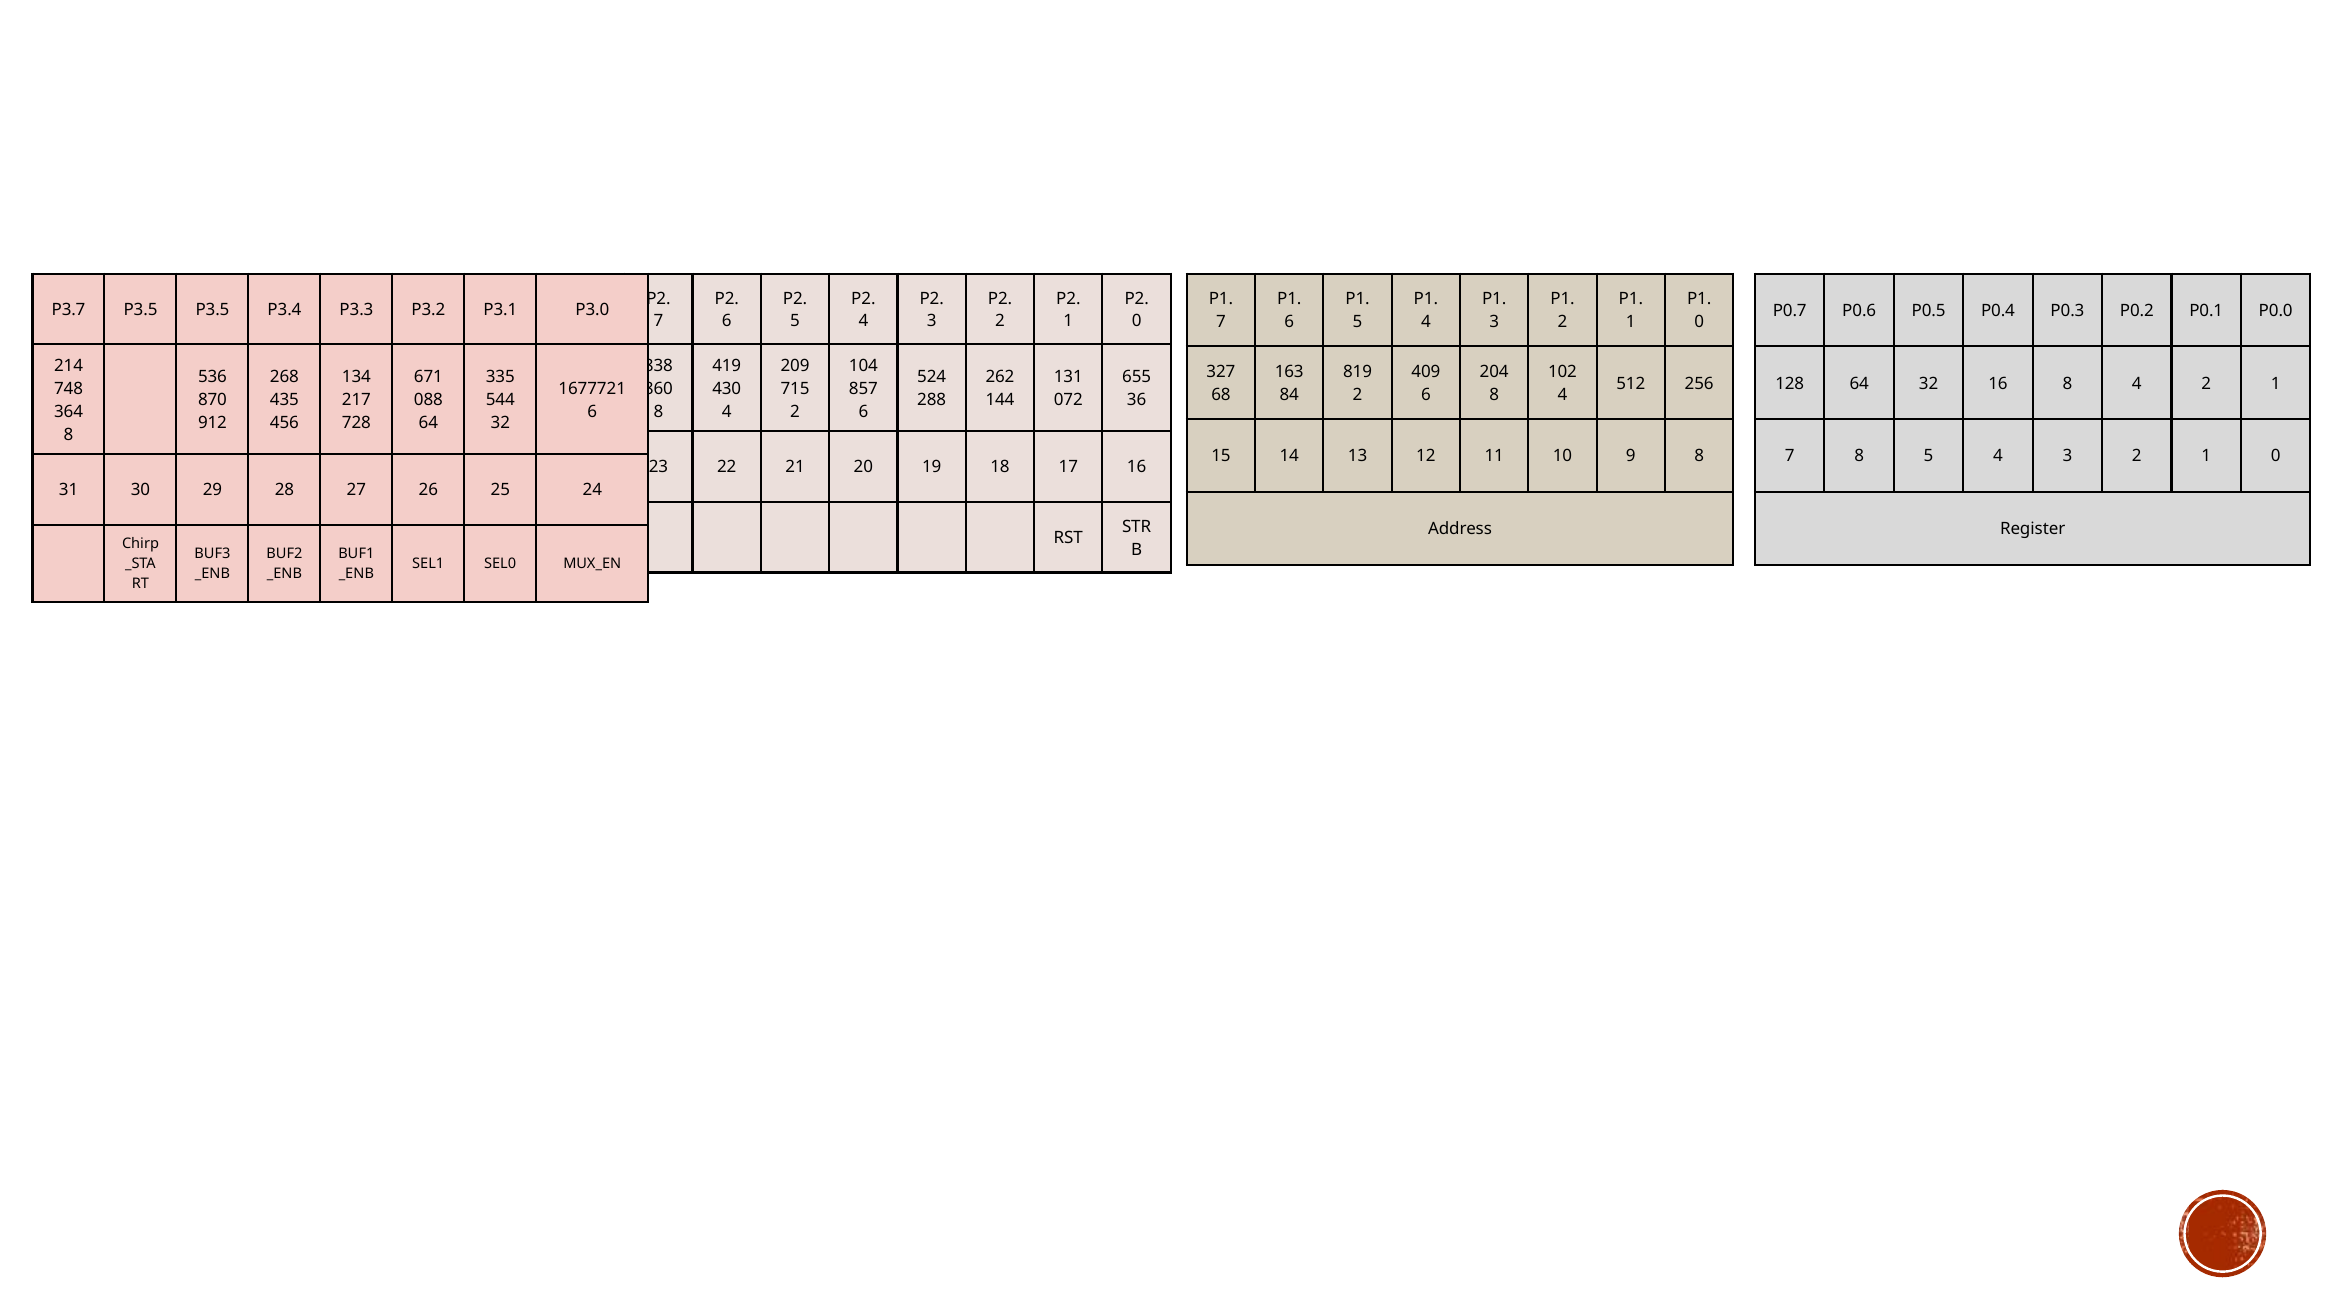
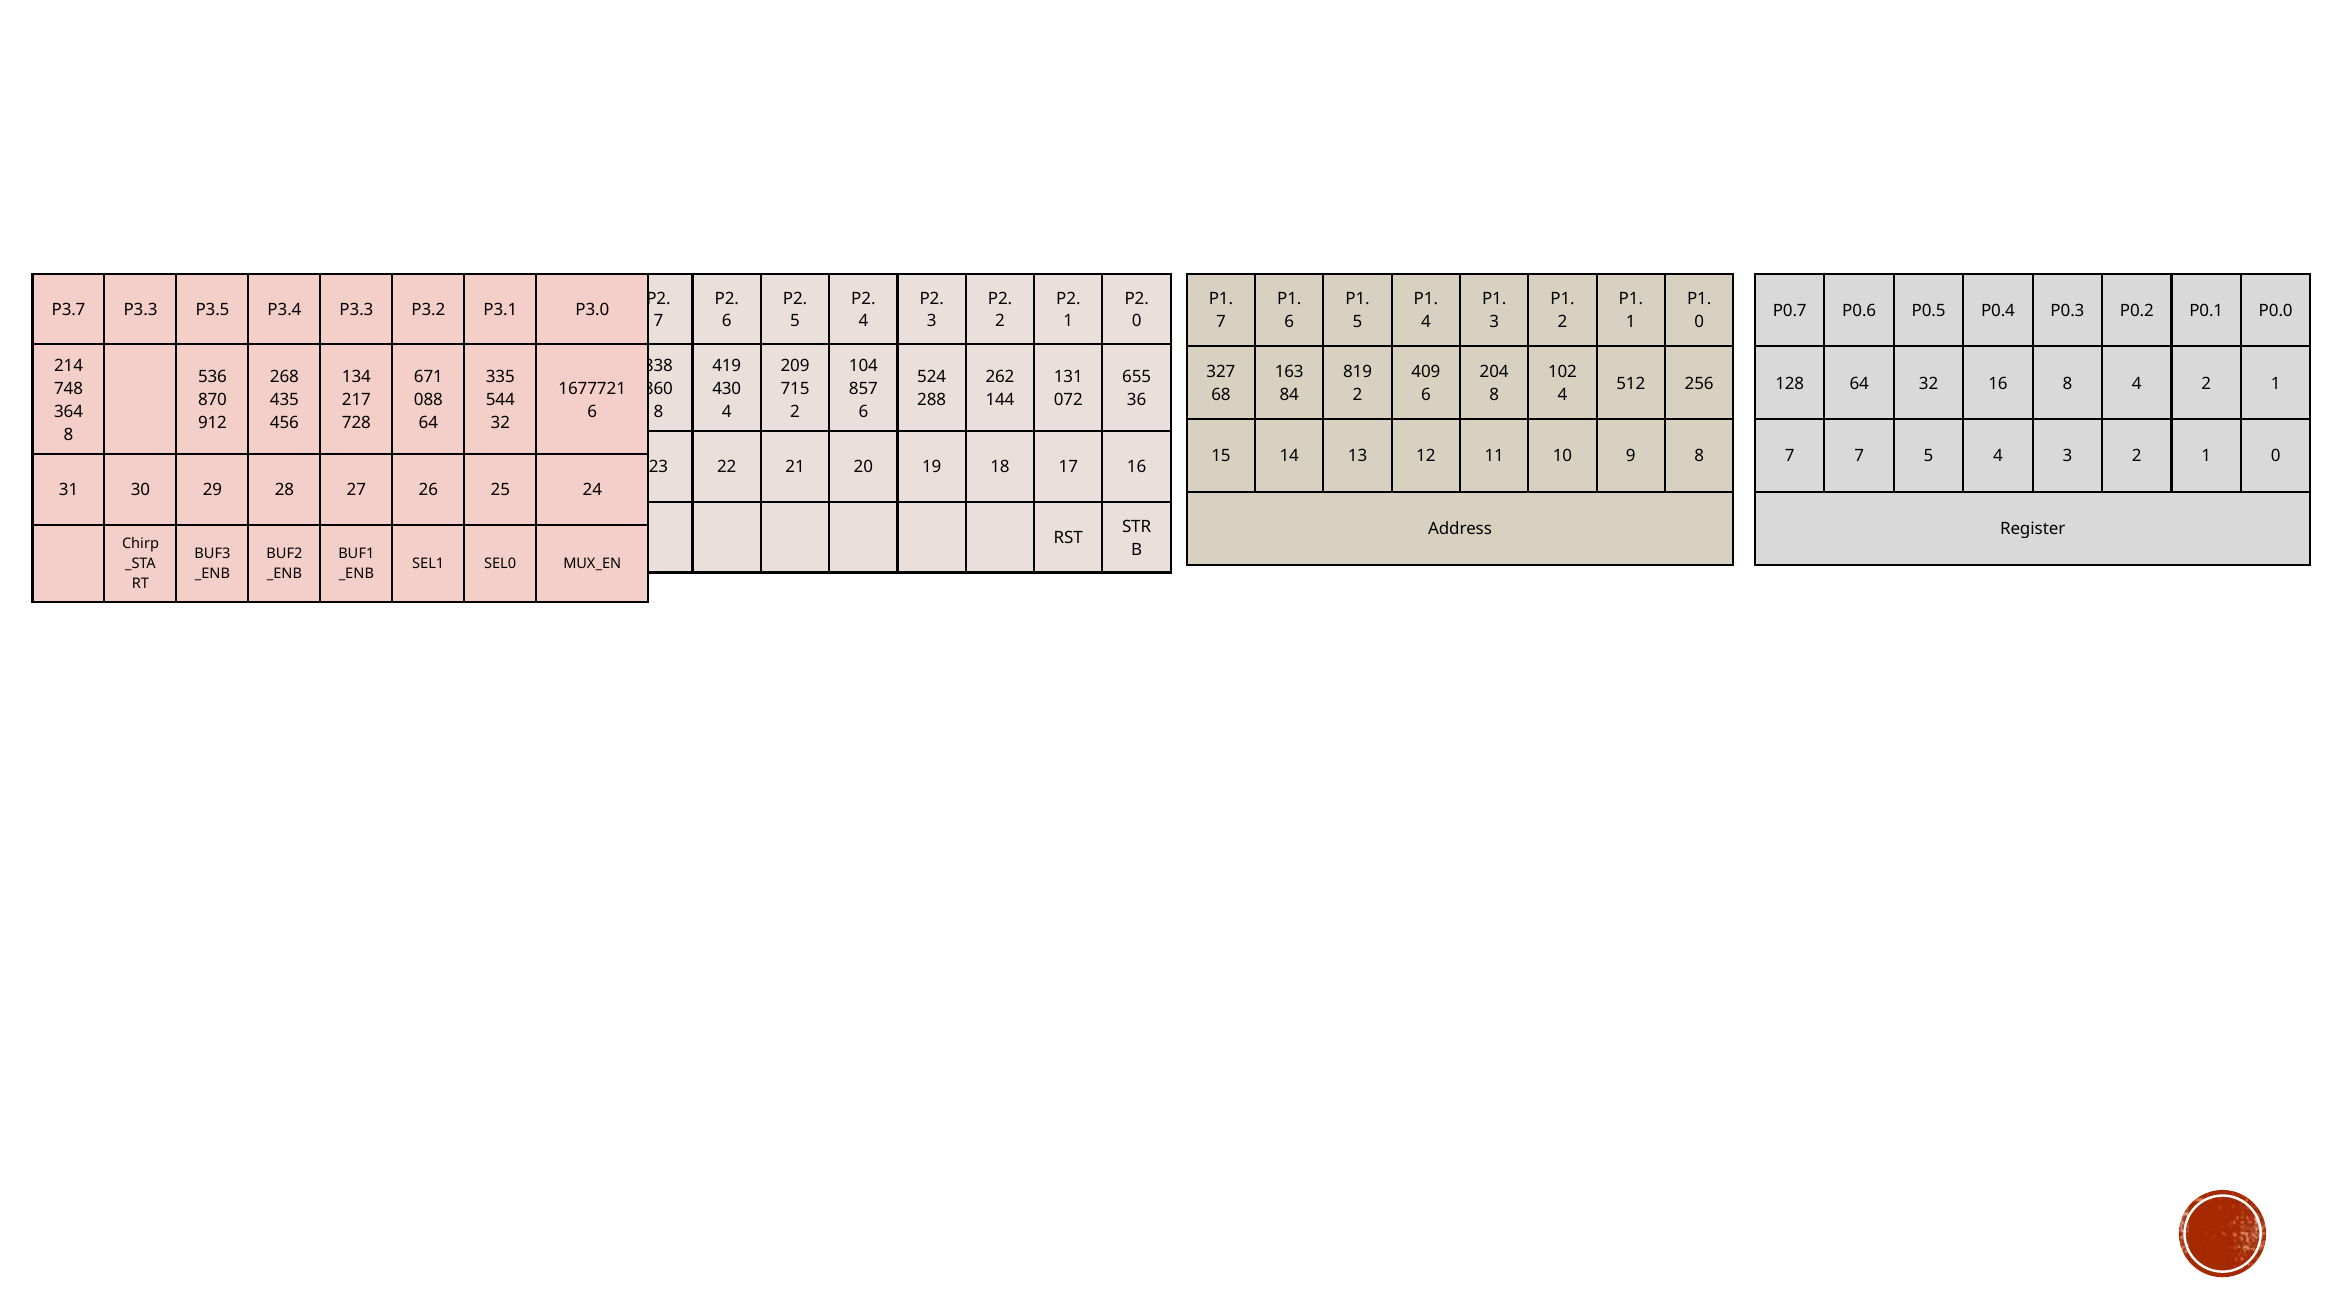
P3.7 P3.5: P3.5 -> P3.3 (141, 310)
7 8: 8 -> 7 (1859, 457)
